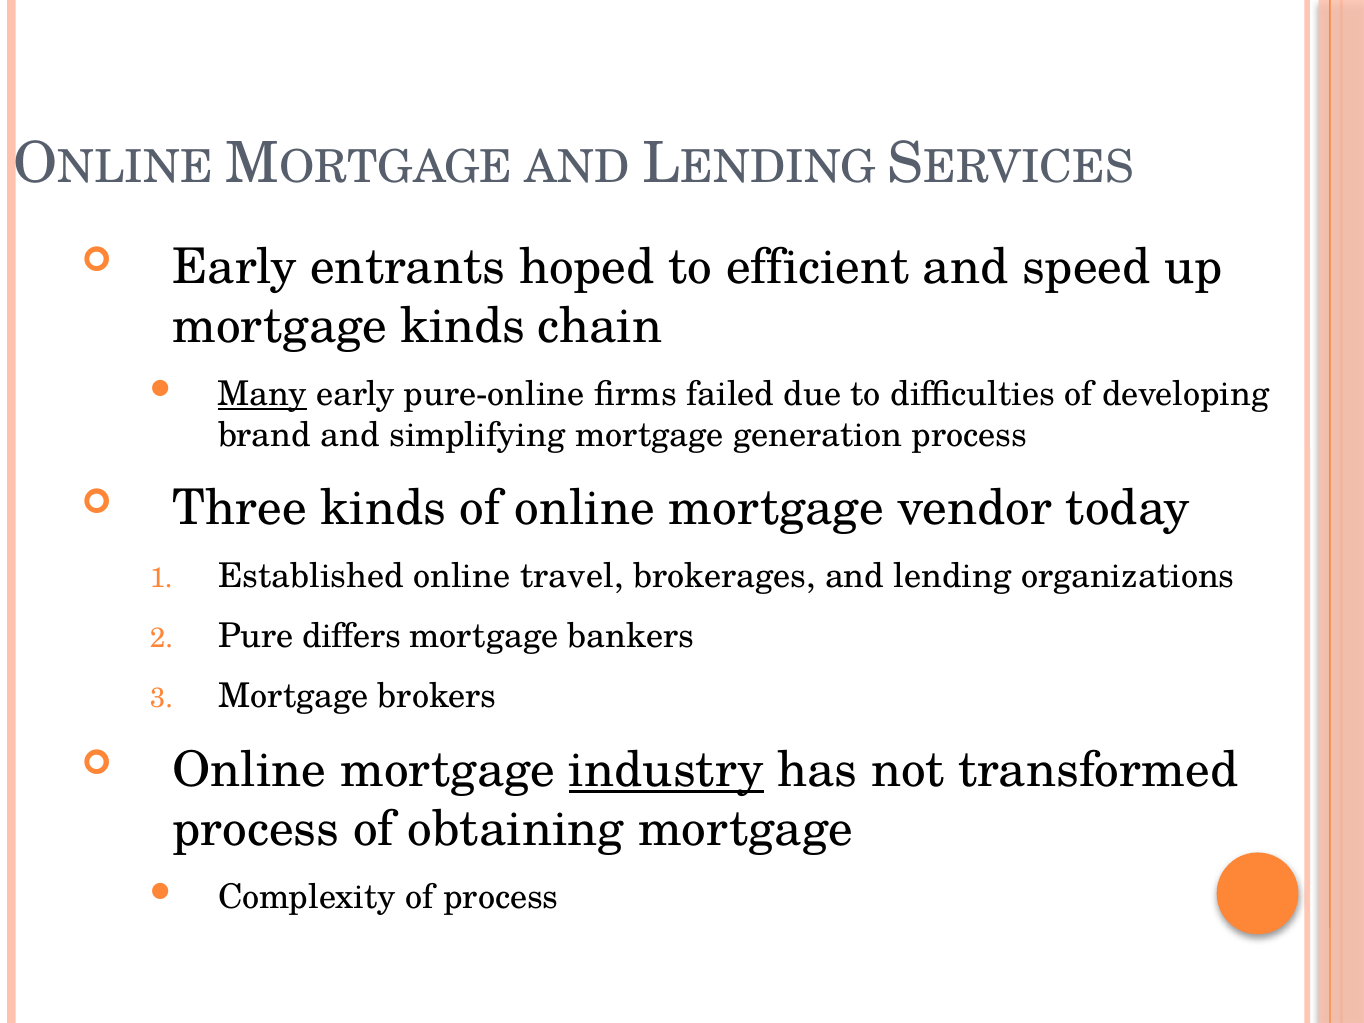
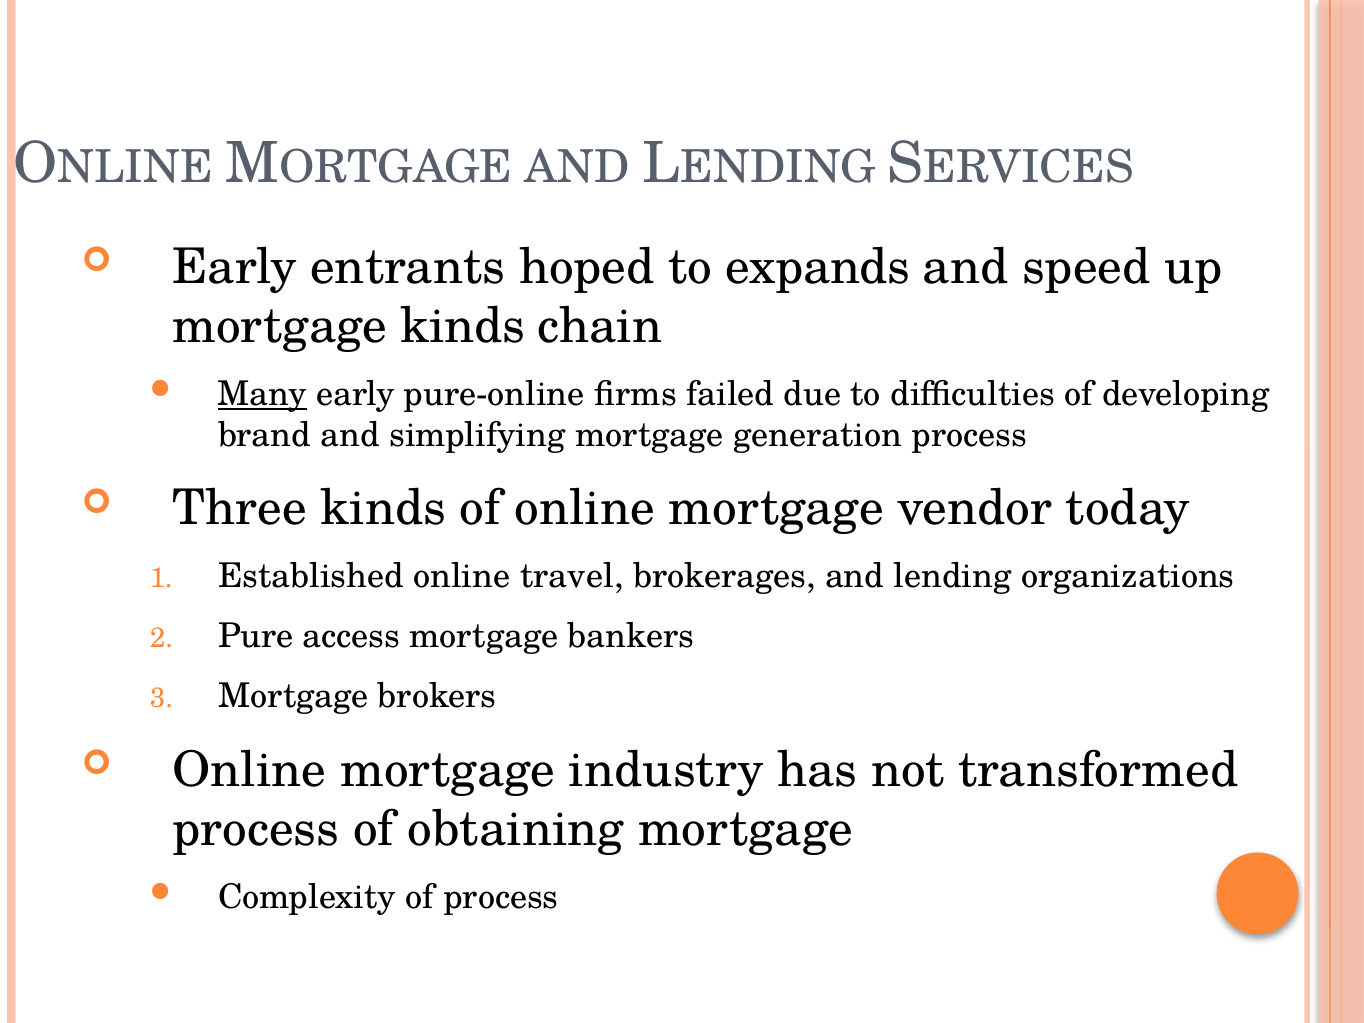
efficient: efficient -> expands (818, 267)
differs: differs -> access (352, 636)
industry underline: present -> none (666, 770)
